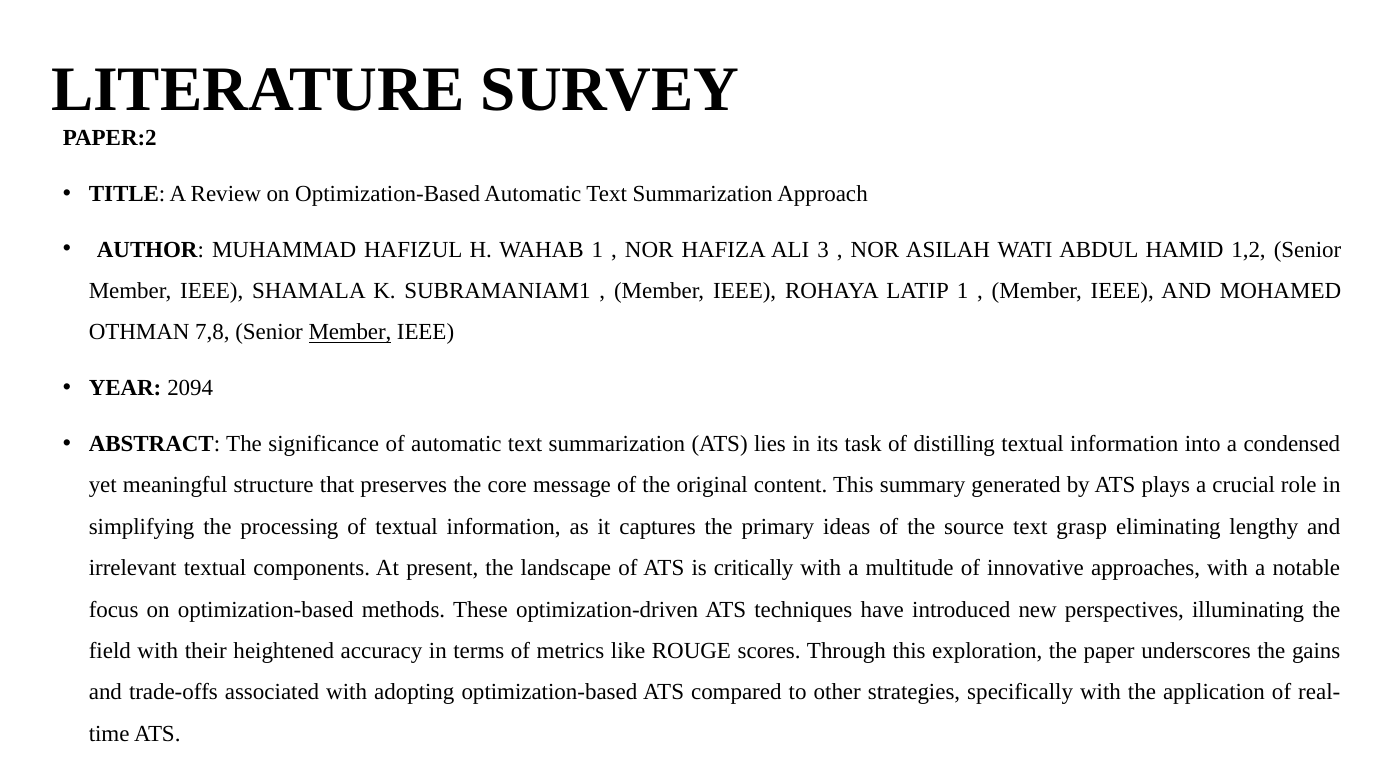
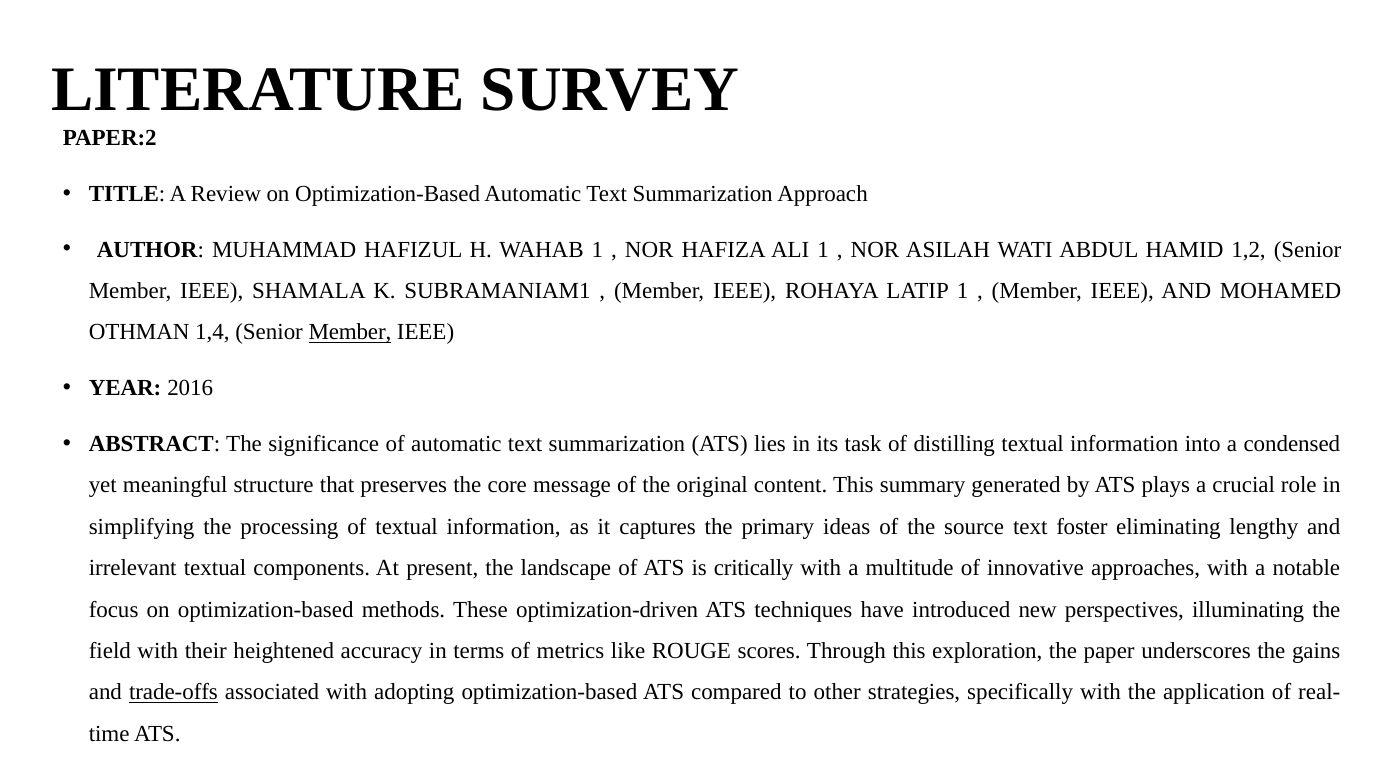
ALI 3: 3 -> 1 (823, 250)
7,8: 7,8 -> 1,4 (212, 333)
2094: 2094 -> 2016 (190, 388)
grasp: grasp -> foster (1082, 527)
trade-offs underline: none -> present (174, 693)
